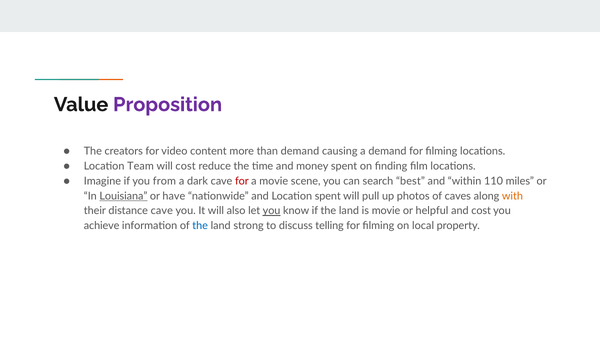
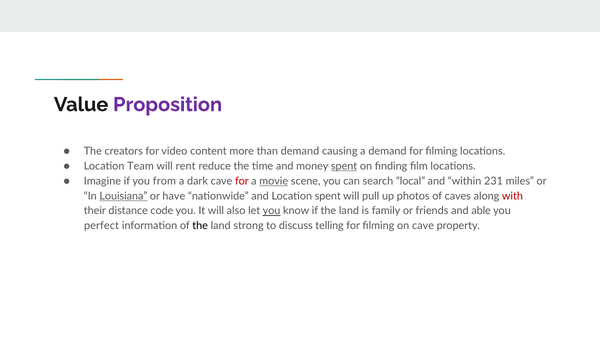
will cost: cost -> rent (186, 166)
spent underline: none -> present (344, 166)
movie underline: none -> present (274, 181)
best: best -> local (411, 181)
110: 110 -> 231 (494, 181)
with colour: orange -> red (512, 196)
distance cave: cave -> code (162, 211)
is movie: movie -> family (386, 211)
helpful: helpful -> friends (432, 211)
and cost: cost -> able (481, 211)
achieve: achieve -> perfect (102, 226)
the colour: blue -> black (200, 226)
on local: local -> cave (423, 226)
